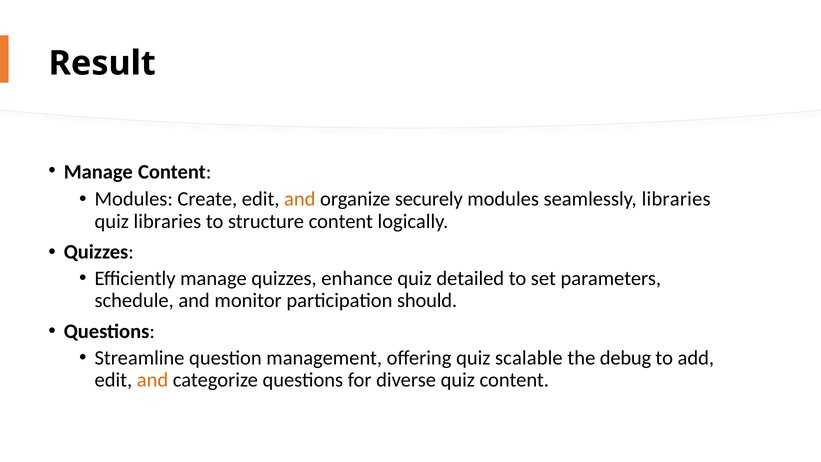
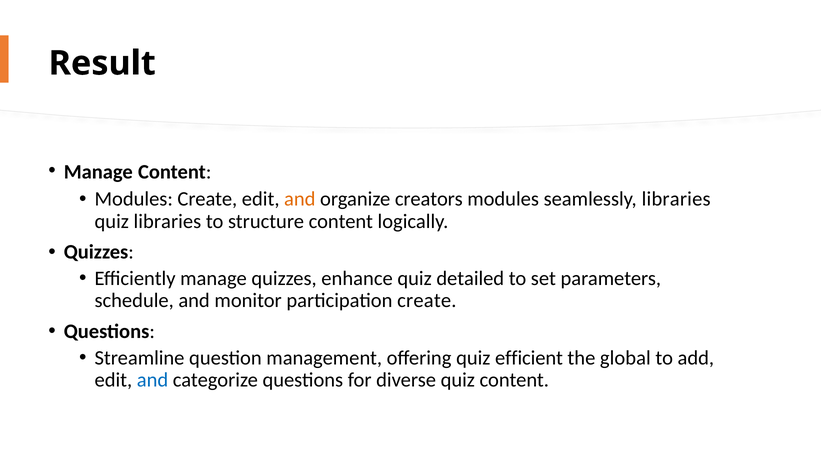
securely: securely -> creators (429, 199)
participation should: should -> create (427, 301)
scalable: scalable -> efficient (529, 358)
debug: debug -> global (625, 358)
and colour: orange -> blue (153, 380)
